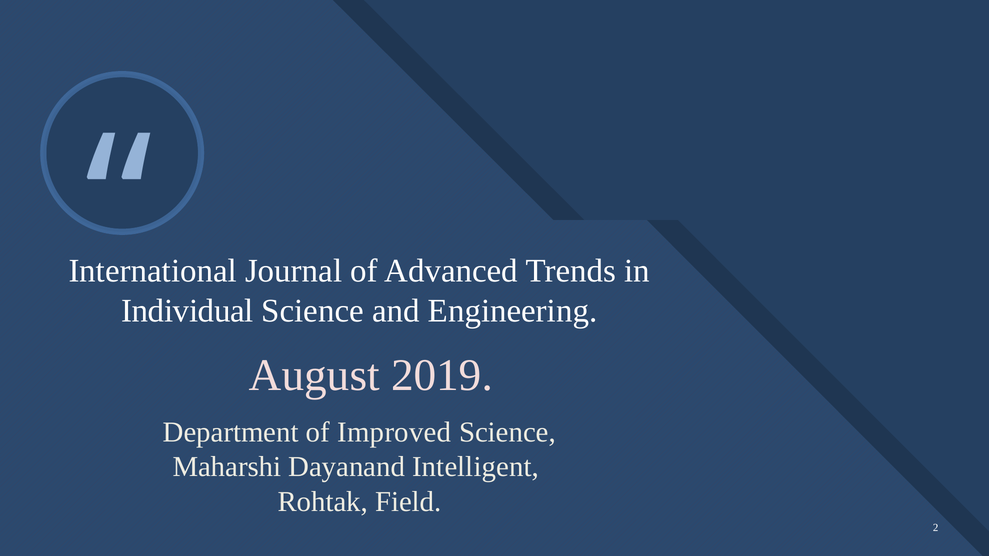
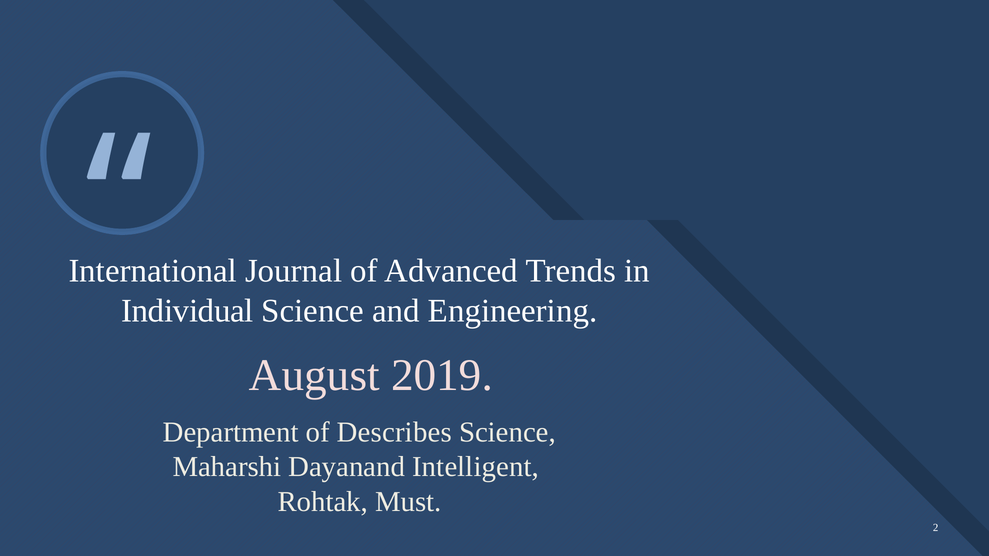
Improved: Improved -> Describes (394, 433)
Field: Field -> Must (408, 502)
